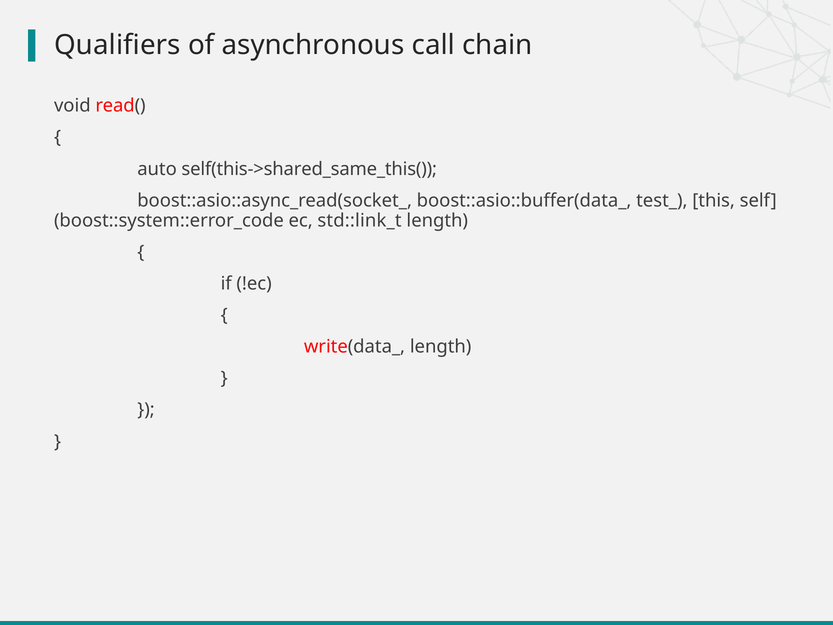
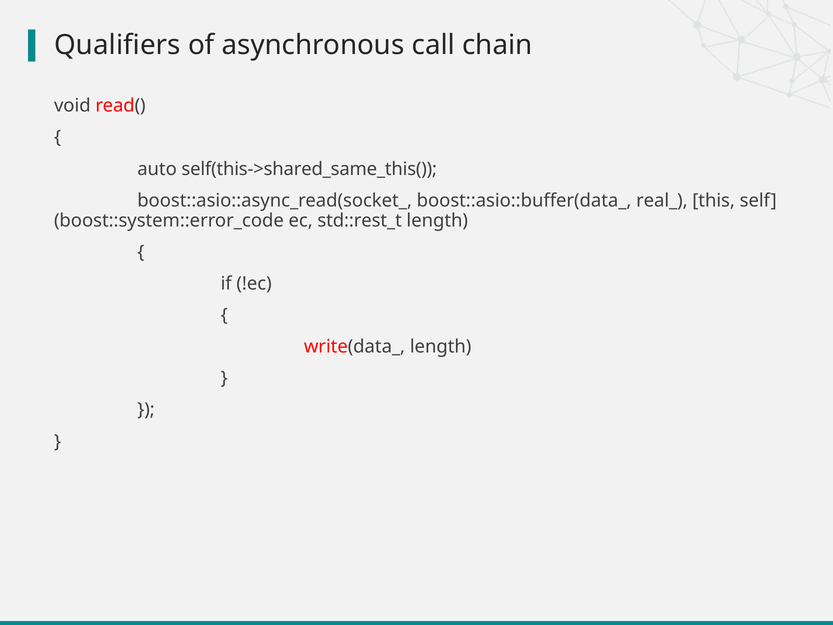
test_: test_ -> real_ (662, 200)
std::link_t: std::link_t -> std::rest_t (360, 220)
